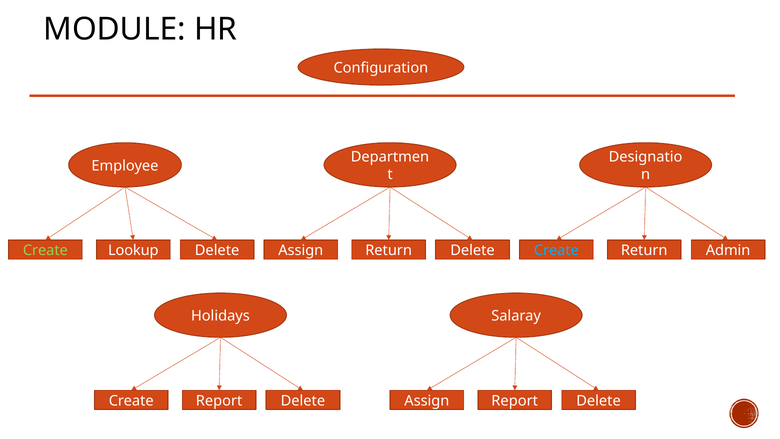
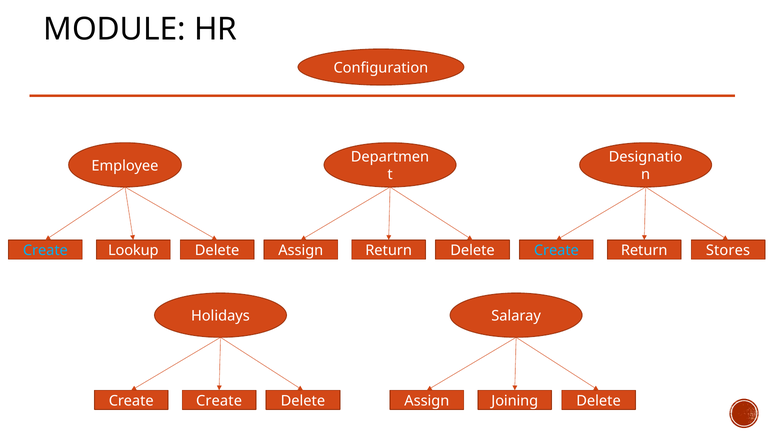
Create colour: light green -> light blue (45, 251)
Admin: Admin -> Stores (728, 251)
Report: Report -> Create (219, 401)
Report: Report -> Joining (515, 401)
